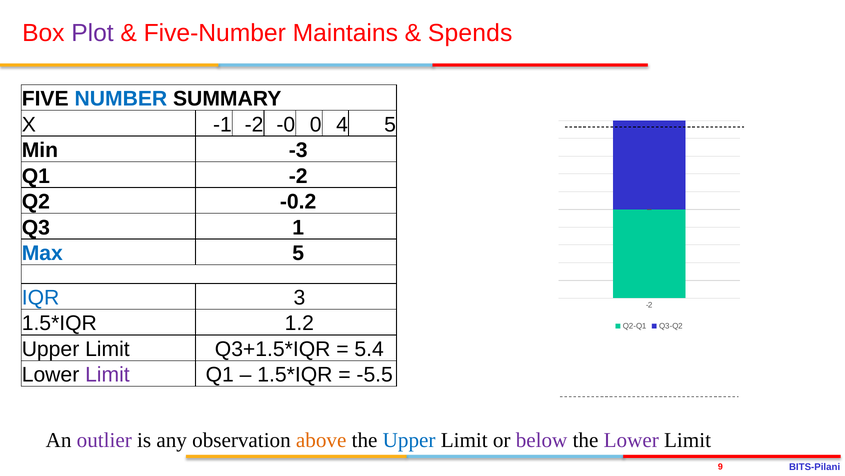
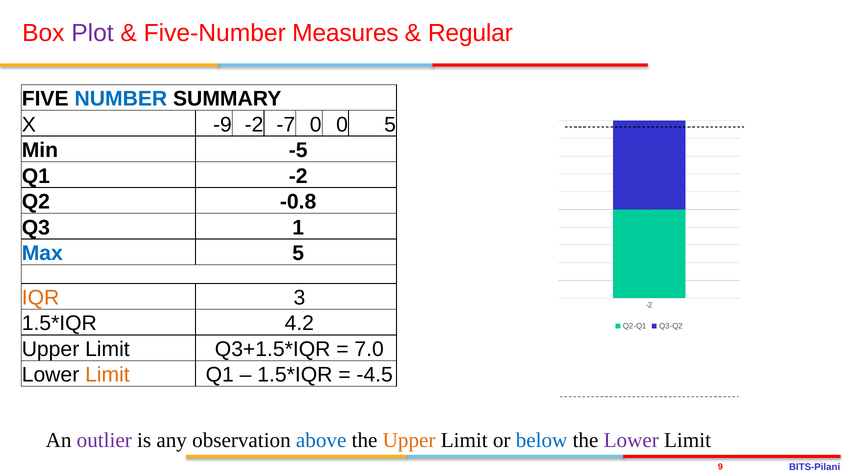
Maintains: Maintains -> Measures (345, 33)
Spends: Spends -> Regular (470, 33)
-1: -1 -> -9 (222, 124)
-0: -0 -> -7 (286, 124)
0 4: 4 -> 0 (342, 124)
-3: -3 -> -5 (298, 150)
-0.2: -0.2 -> -0.8 (298, 202)
IQR colour: blue -> orange (41, 297)
1.2: 1.2 -> 4.2 (299, 323)
5.4: 5.4 -> 7.0 (369, 349)
Limit colour: purple -> orange (107, 374)
-5.5: -5.5 -> -4.5 (375, 374)
above colour: orange -> blue (321, 440)
Upper colour: blue -> orange (409, 440)
below colour: purple -> blue (542, 440)
